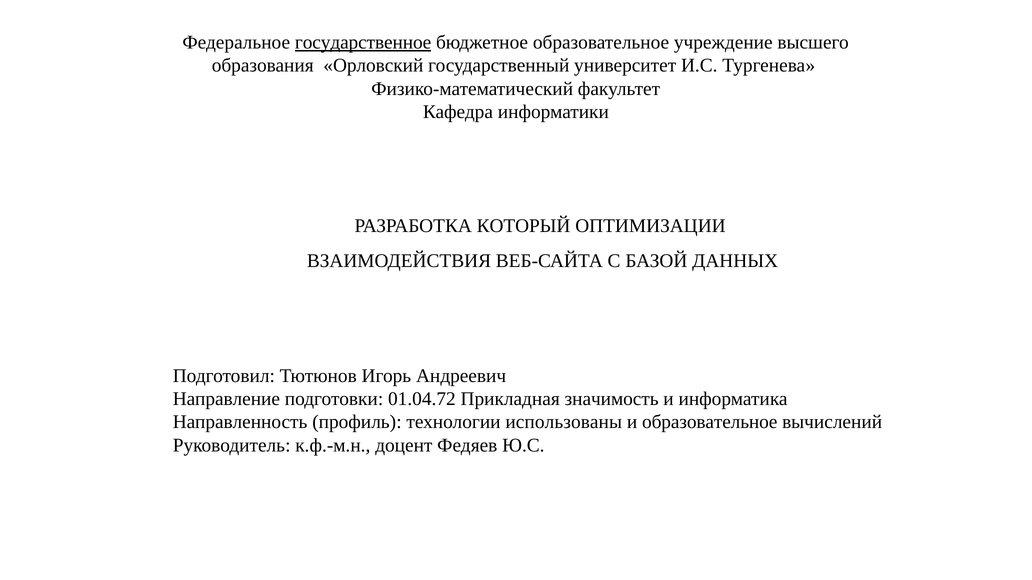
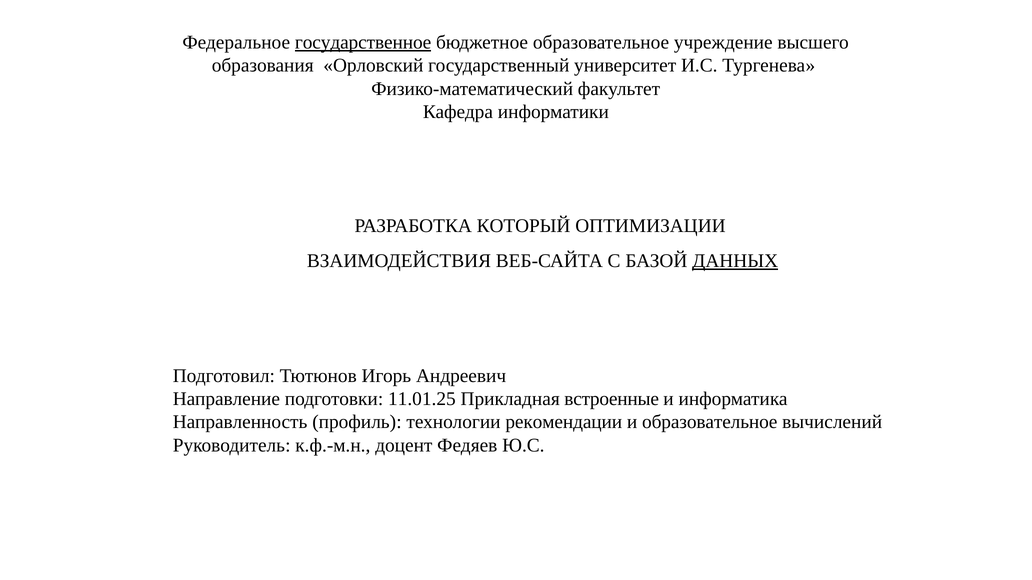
ДАННЫХ underline: none -> present (735, 261)
01.04.72: 01.04.72 -> 11.01.25 (422, 399)
значимость: значимость -> встроенные (612, 399)
использованы: использованы -> рекомендации (564, 422)
